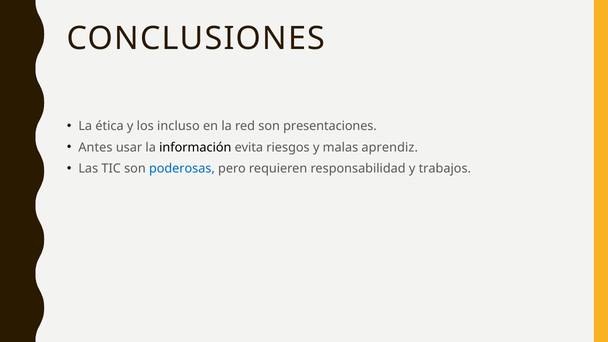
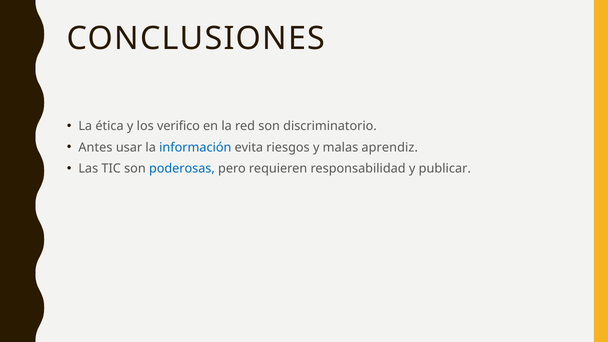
incluso: incluso -> verifico (178, 126)
presentaciones: presentaciones -> discriminatorio (330, 126)
información colour: black -> blue (195, 147)
trabajos: trabajos -> publicar (445, 169)
